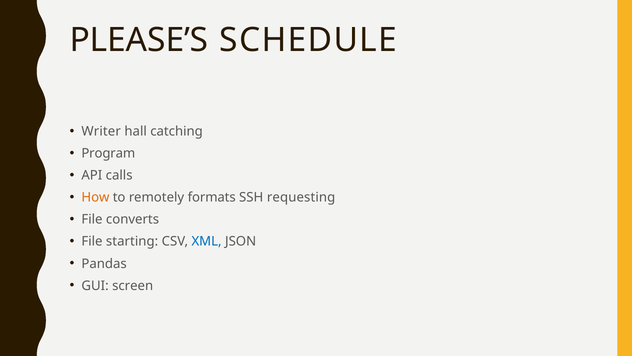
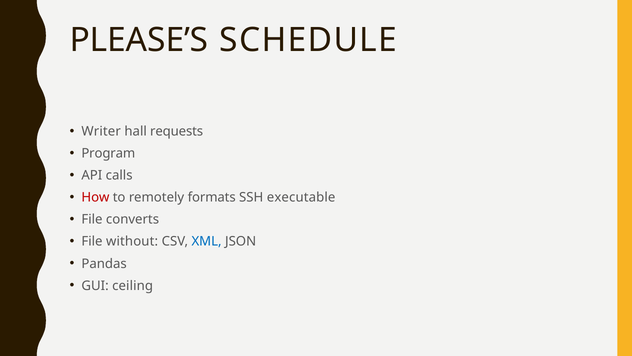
catching: catching -> requests (177, 131)
How colour: orange -> red (95, 197)
requesting: requesting -> executable (301, 197)
starting: starting -> without (132, 241)
screen: screen -> ceiling (133, 285)
